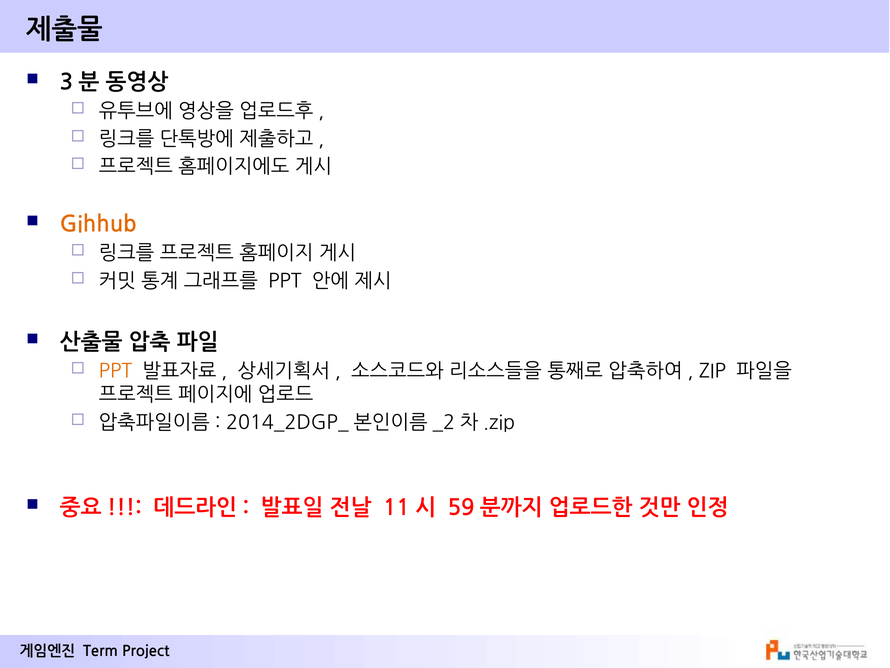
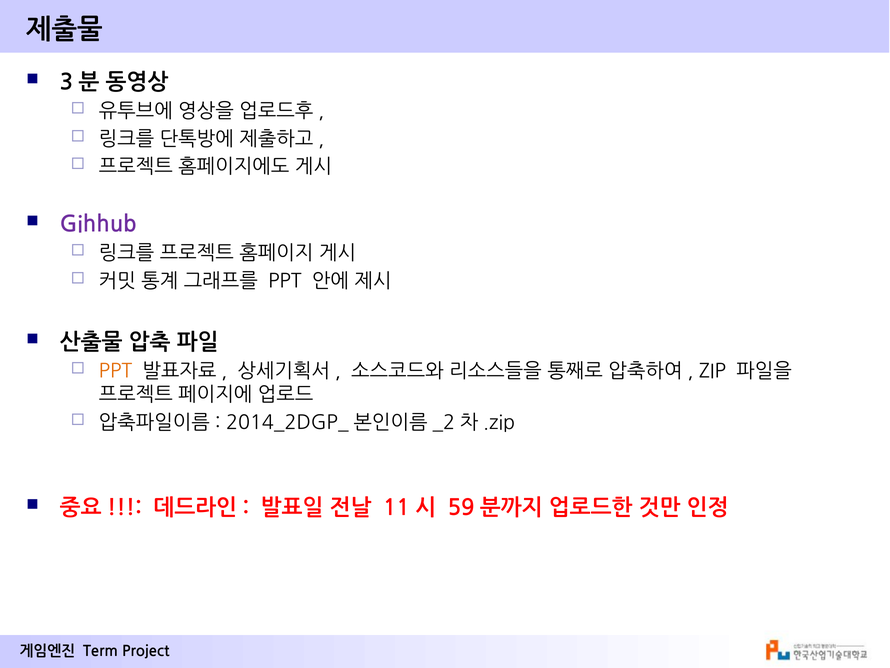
Gihhub colour: orange -> purple (98, 224)
